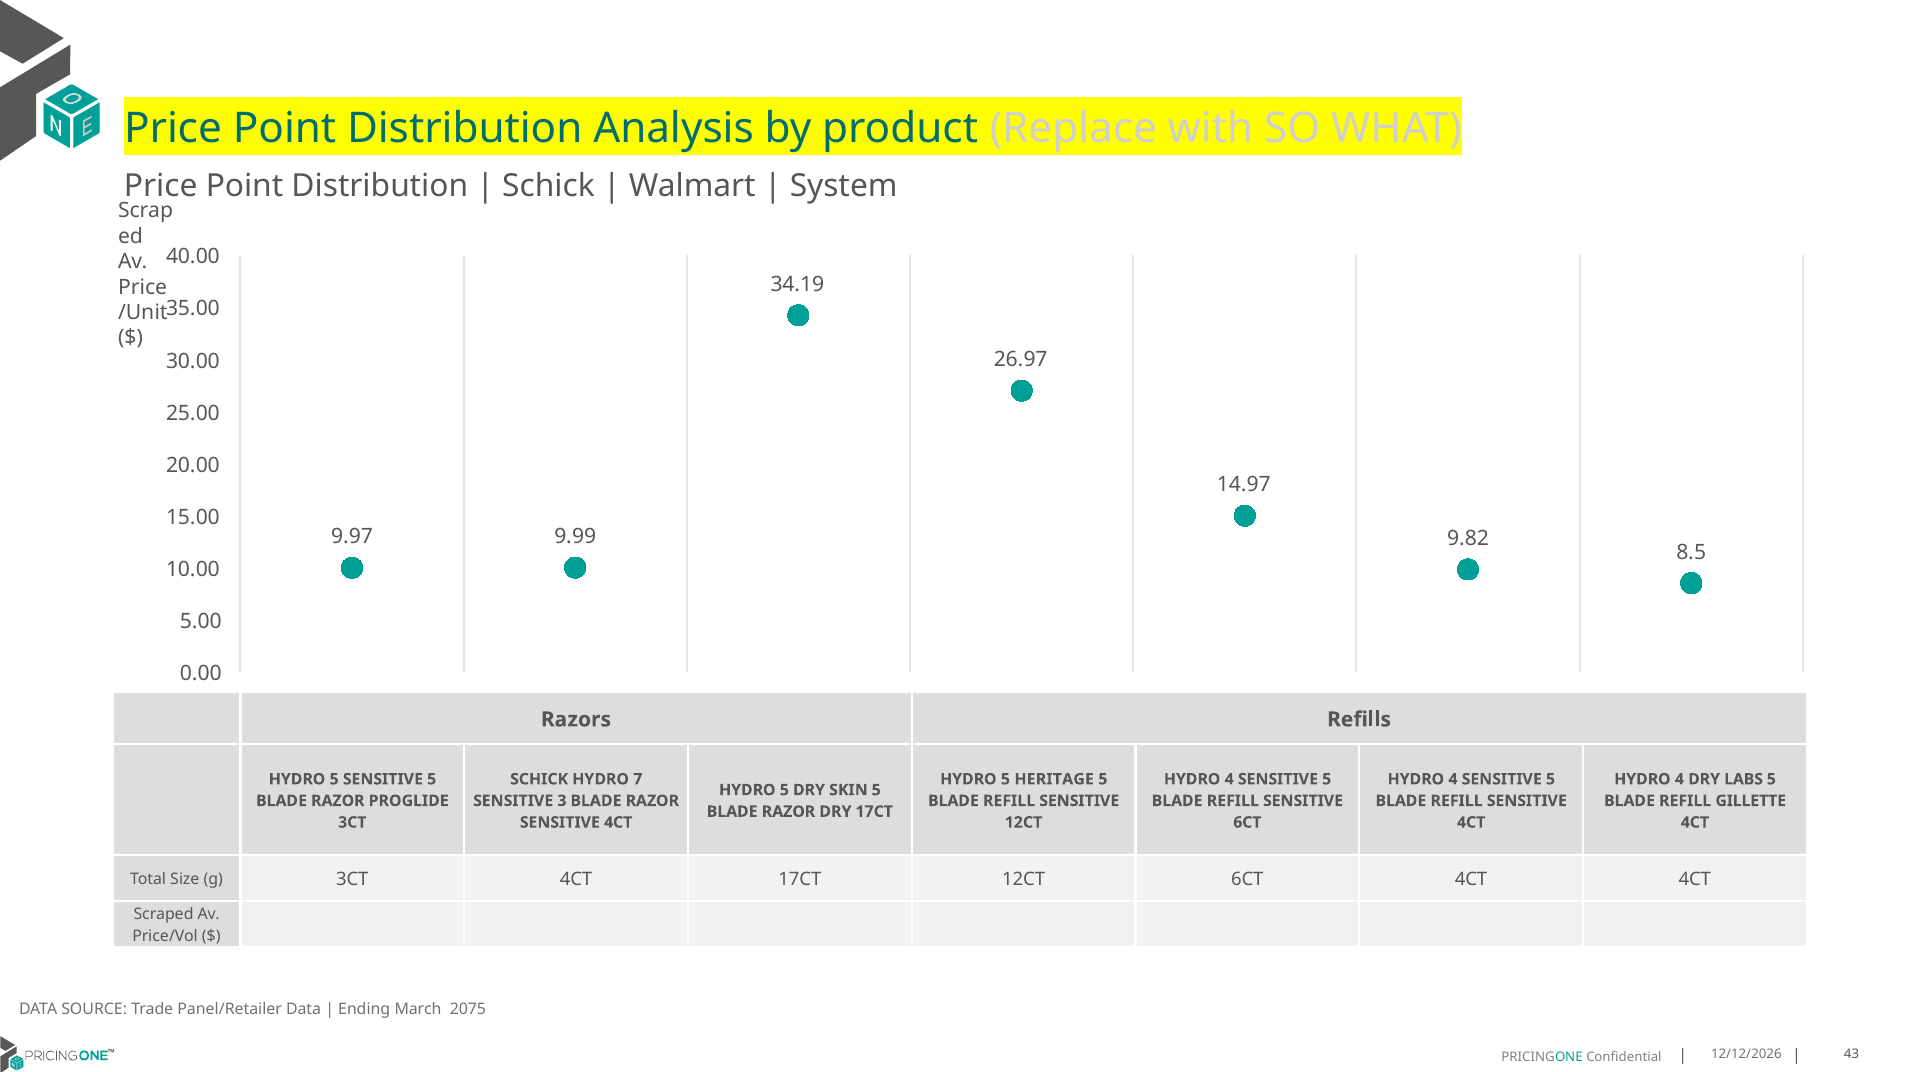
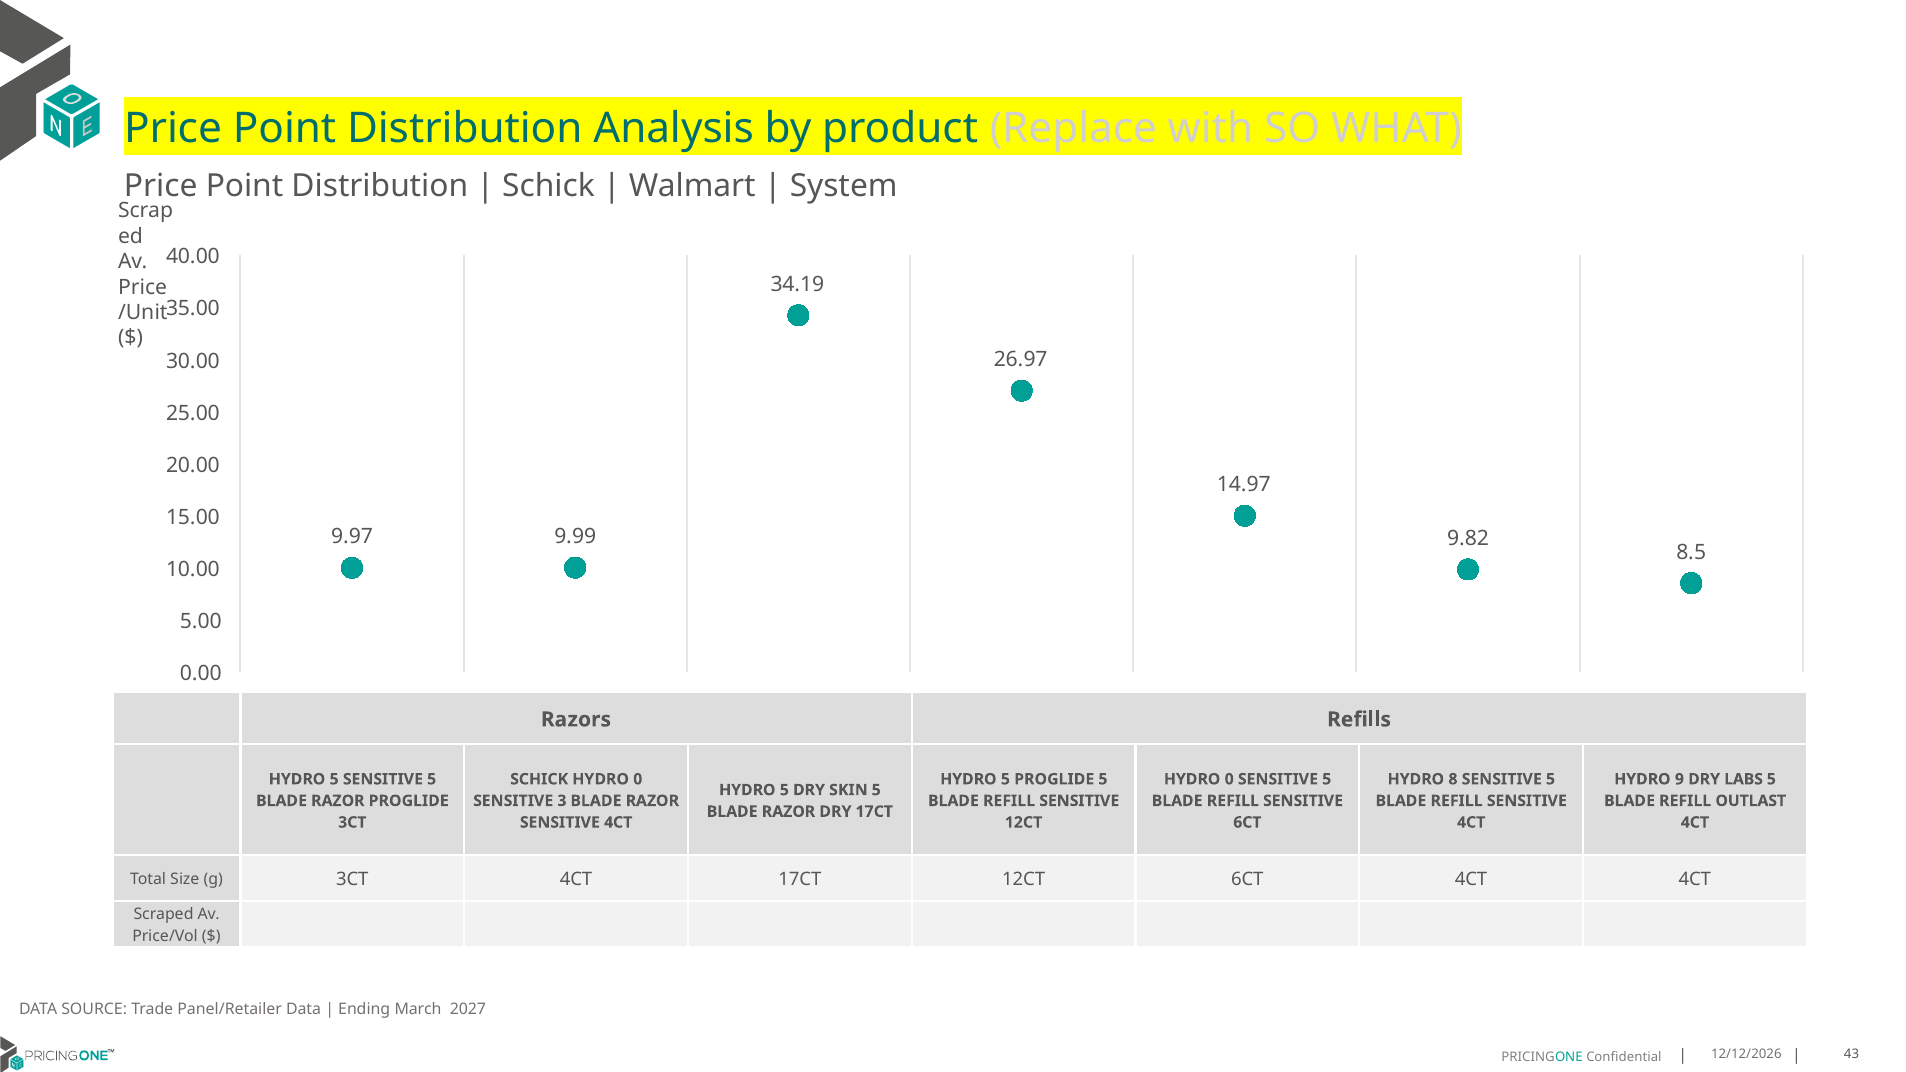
SCHICK HYDRO 7: 7 -> 0 (638, 779)
5 HERITAGE: HERITAGE -> PROGLIDE (1054, 779)
4: 4 -> 0 (1229, 779)
4: 4 -> 8 (1453, 779)
4: 4 -> 9 (1679, 779)
GILLETTE: GILLETTE -> OUTLAST (1751, 801)
2075: 2075 -> 2027 (468, 1010)
